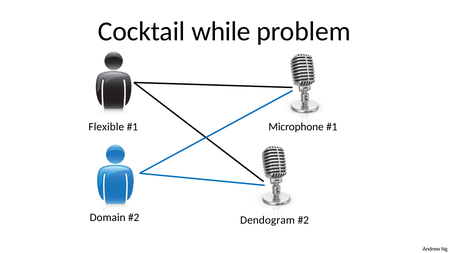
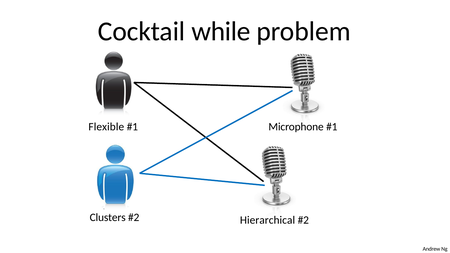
Domain: Domain -> Clusters (108, 218)
Dendogram: Dendogram -> Hierarchical (268, 220)
